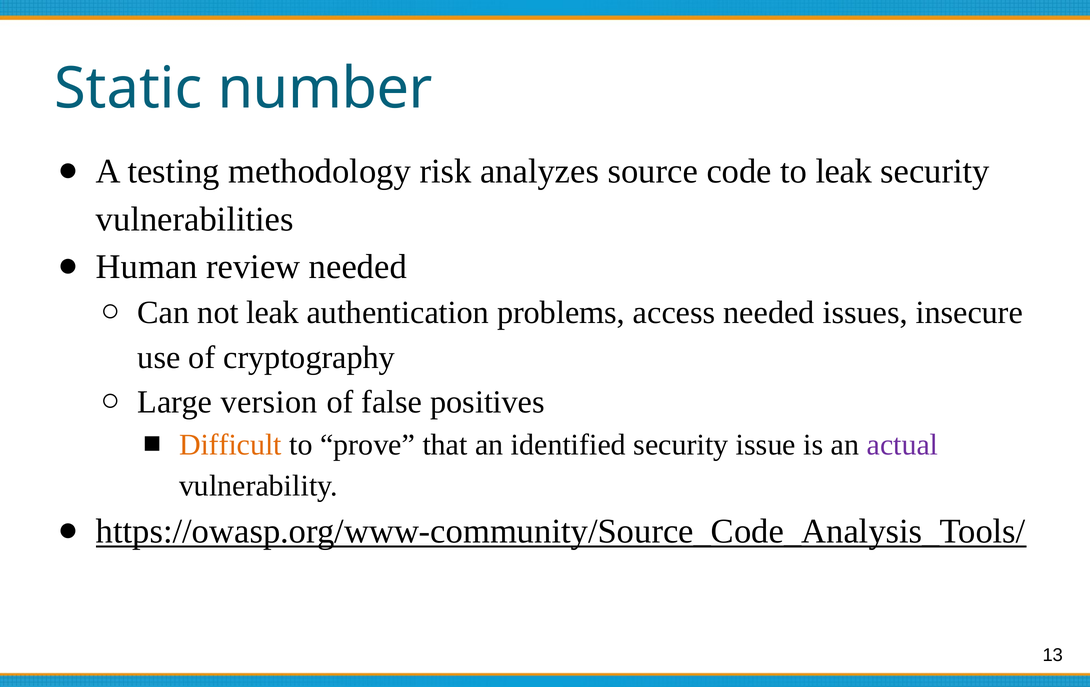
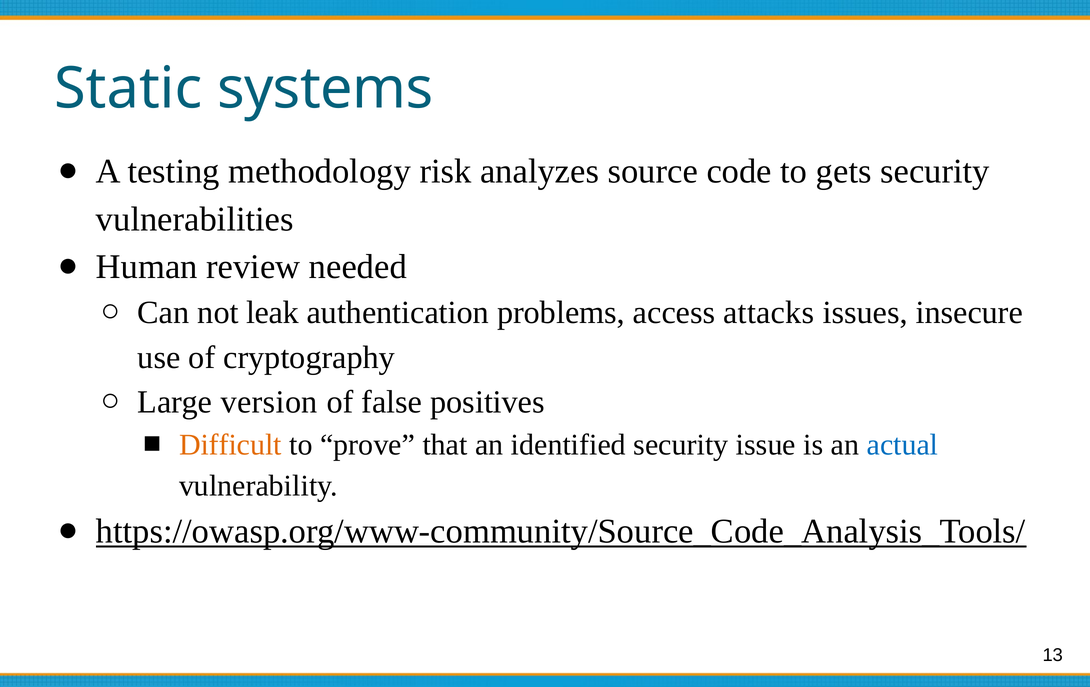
number: number -> systems (325, 89)
to leak: leak -> gets (844, 171)
access needed: needed -> attacks (769, 313)
actual colour: purple -> blue (902, 444)
